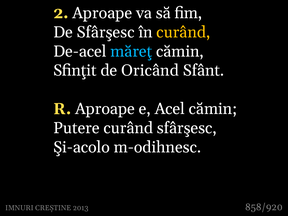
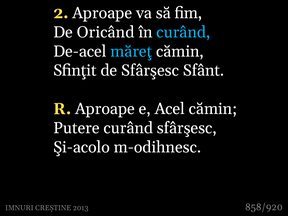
De Sfârşesc: Sfârşesc -> Oricând (106, 32)
curând colour: yellow -> light blue (183, 32)
de Oricând: Oricând -> Sfârşesc (150, 71)
